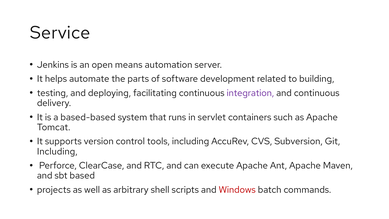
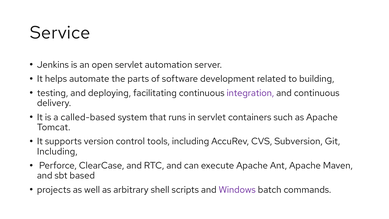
open means: means -> servlet (129, 65)
based-based: based-based -> called-based (88, 117)
Windows colour: red -> purple (237, 190)
